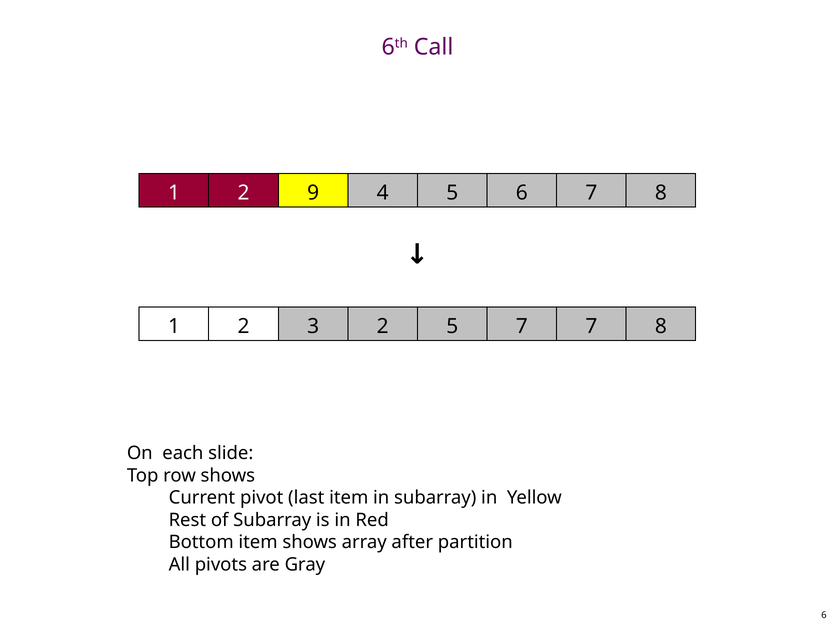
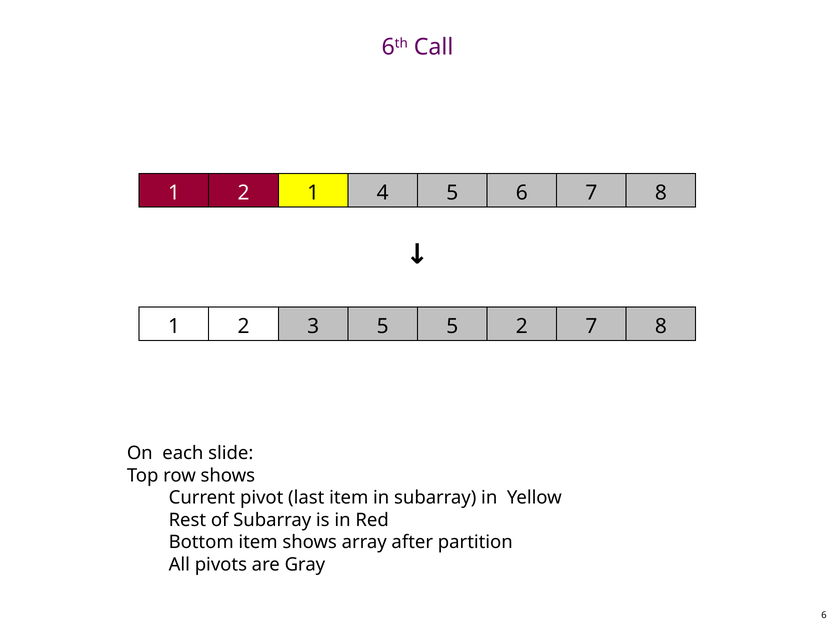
2 9: 9 -> 1 (313, 193)
3 2: 2 -> 5 (383, 326)
5 7: 7 -> 2 (522, 326)
